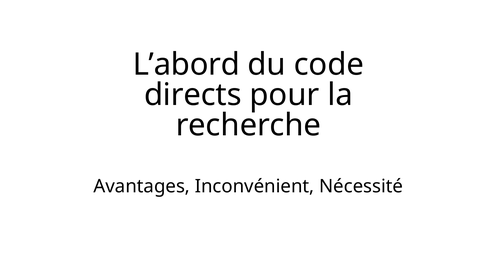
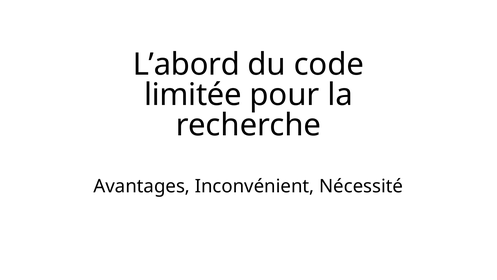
directs: directs -> limitée (193, 95)
